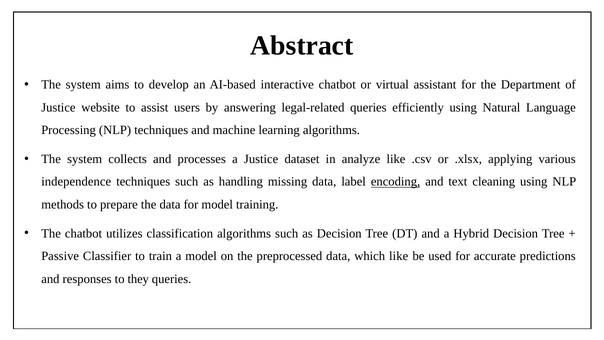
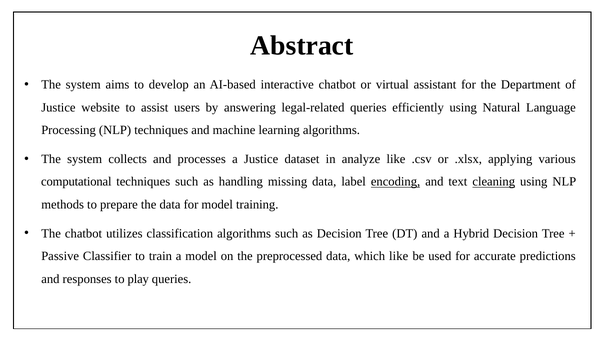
independence: independence -> computational (76, 182)
cleaning underline: none -> present (494, 182)
they: they -> play (138, 279)
